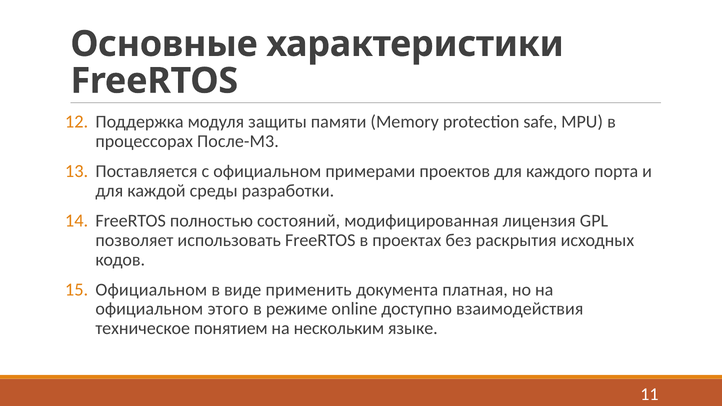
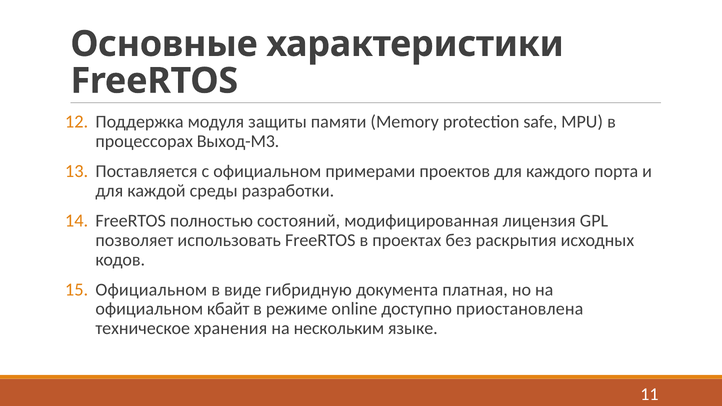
После-M3: После-M3 -> Выход-M3 (238, 141)
применить: применить -> гибридную (309, 290)
этого: этого -> кбайт (228, 309)
взаимодействия: взаимодействия -> приостановлена (520, 309)
понятием: понятием -> хранения (231, 329)
